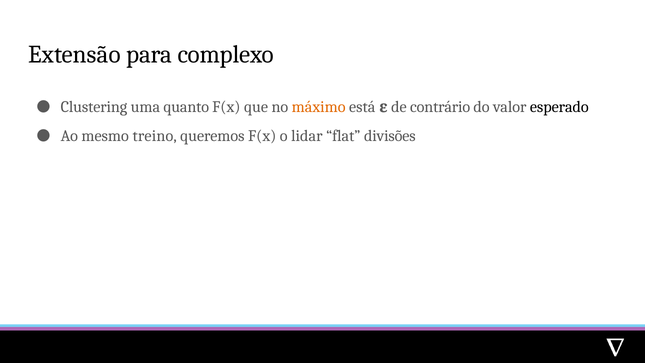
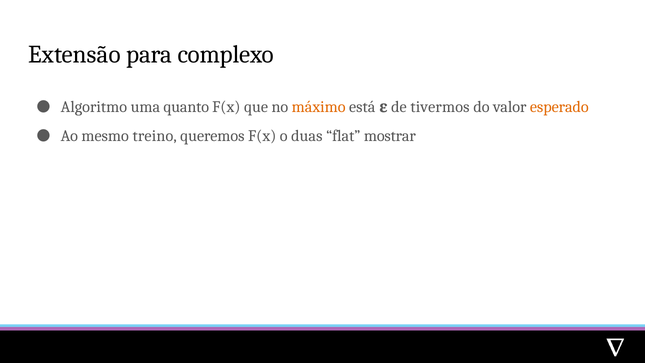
Clustering: Clustering -> Algoritmo (94, 107)
contrário: contrário -> tivermos (440, 107)
esperado colour: black -> orange (559, 107)
lidar: lidar -> duas (307, 136)
divisões: divisões -> mostrar (390, 136)
